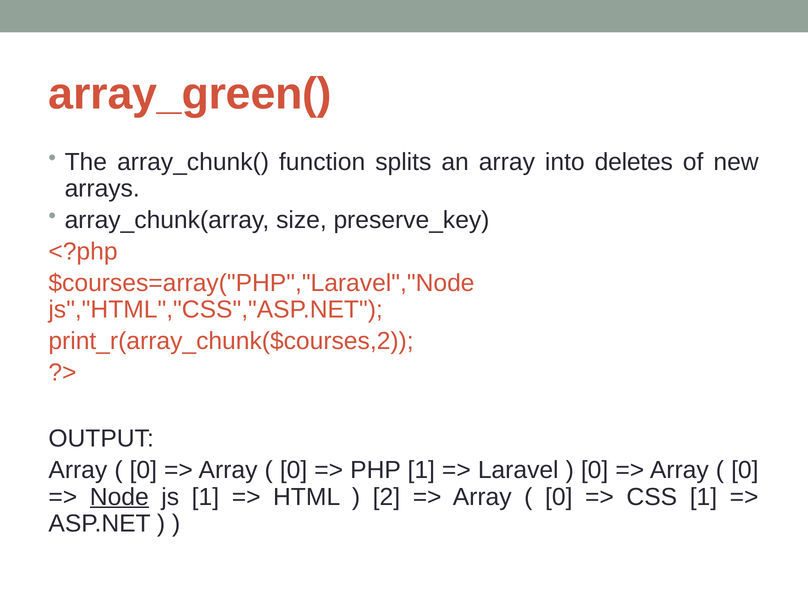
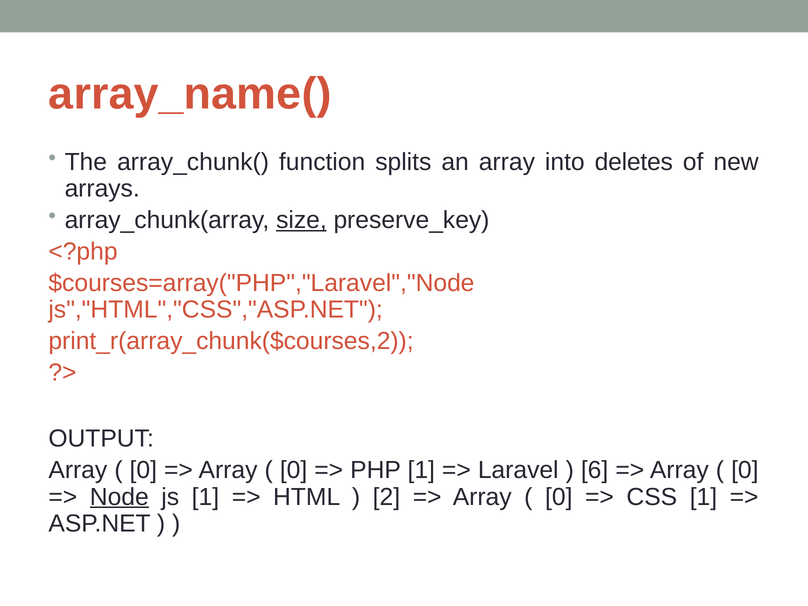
array_green(: array_green( -> array_name( (190, 94)
size underline: none -> present (301, 220)
0: 0 -> 6 (595, 470)
